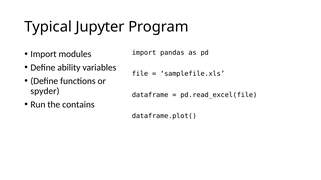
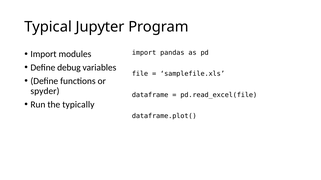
ability: ability -> debug (69, 68)
contains: contains -> typically (78, 105)
